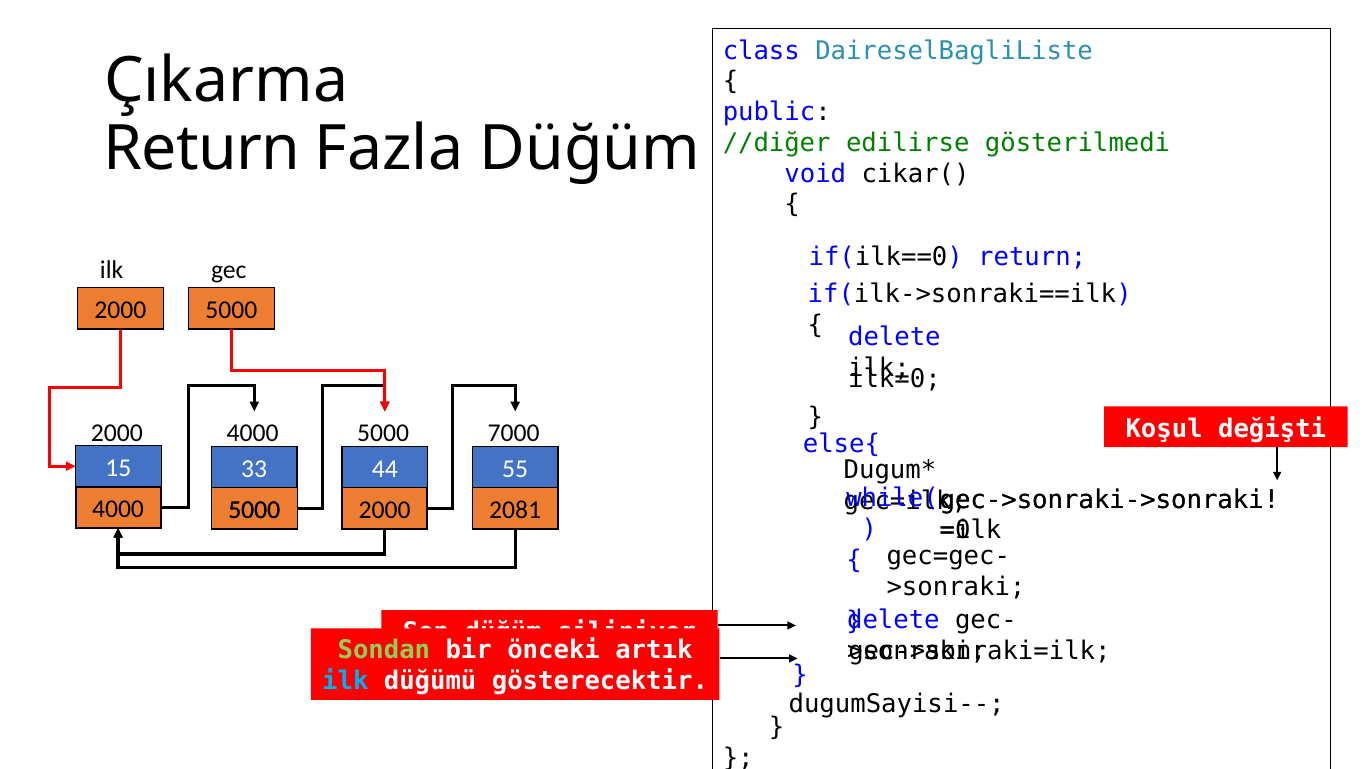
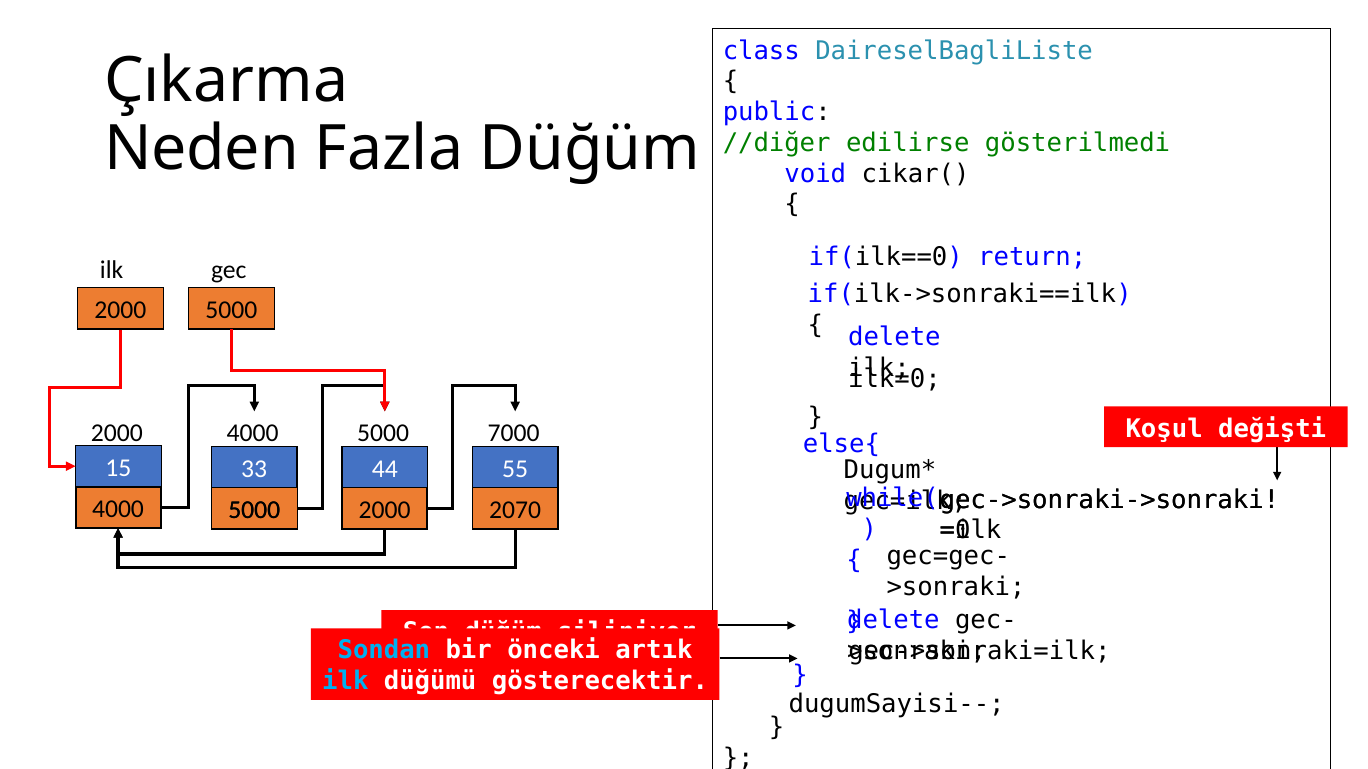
Return: Return -> Neden (202, 149)
2081: 2081 -> 2070 (515, 510)
Sondan colour: light green -> light blue (384, 651)
